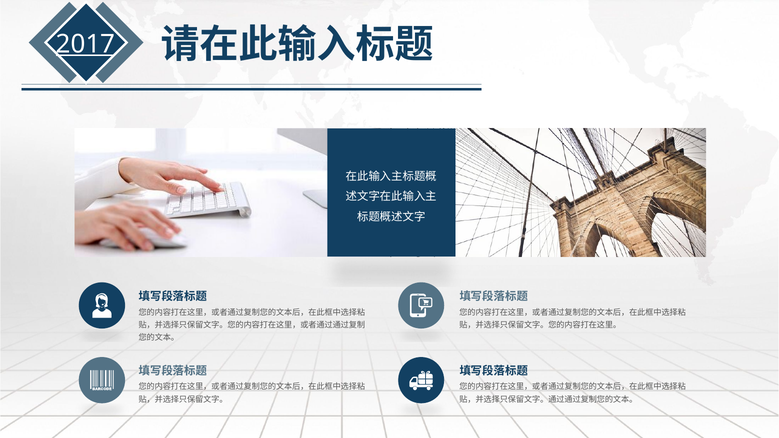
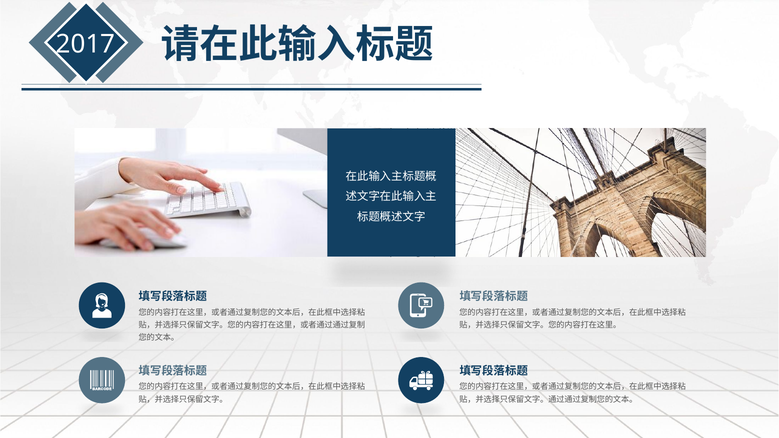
2017 underline: present -> none (86, 44)
